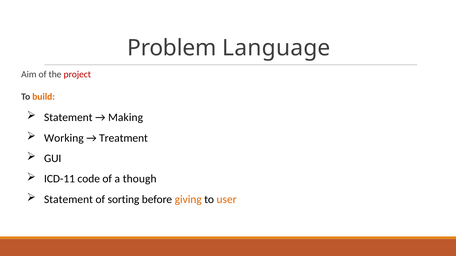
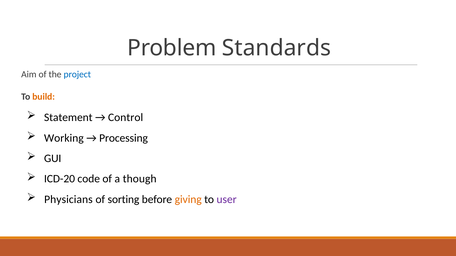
Language: Language -> Standards (276, 48)
project colour: red -> blue (77, 75)
Making: Making -> Control (126, 118)
Treatment: Treatment -> Processing (124, 138)
ICD-11: ICD-11 -> ICD-20 (60, 179)
Statement: Statement -> Physicians (68, 200)
user colour: orange -> purple (227, 200)
